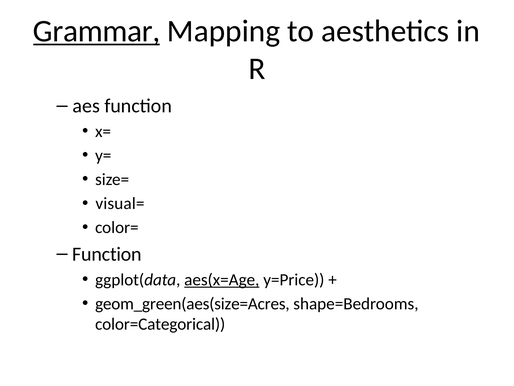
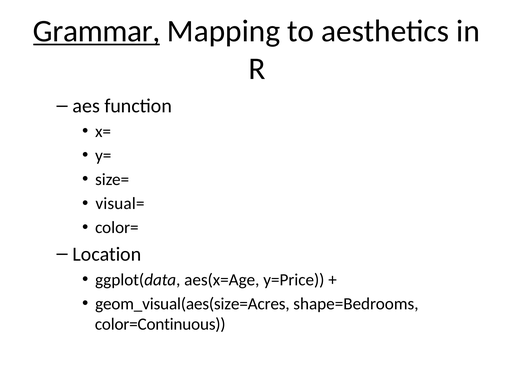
Function: Function -> Location (107, 254)
aes(x=Age underline: present -> none (222, 279)
geom_green(aes(size=Acres: geom_green(aes(size=Acres -> geom_visual(aes(size=Acres (192, 303)
color=Categorical: color=Categorical -> color=Continuous (160, 324)
